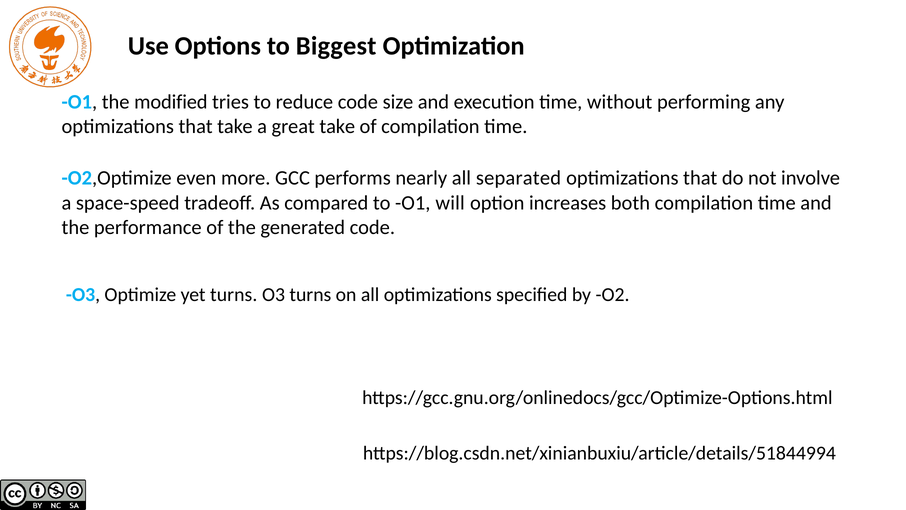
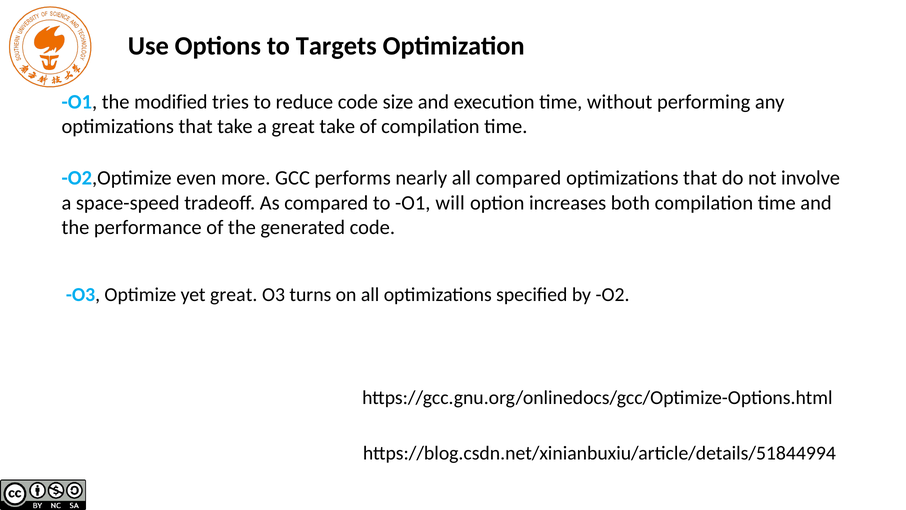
Biggest: Biggest -> Targets (336, 46)
all separated: separated -> compared (519, 178)
yet turns: turns -> great (234, 294)
